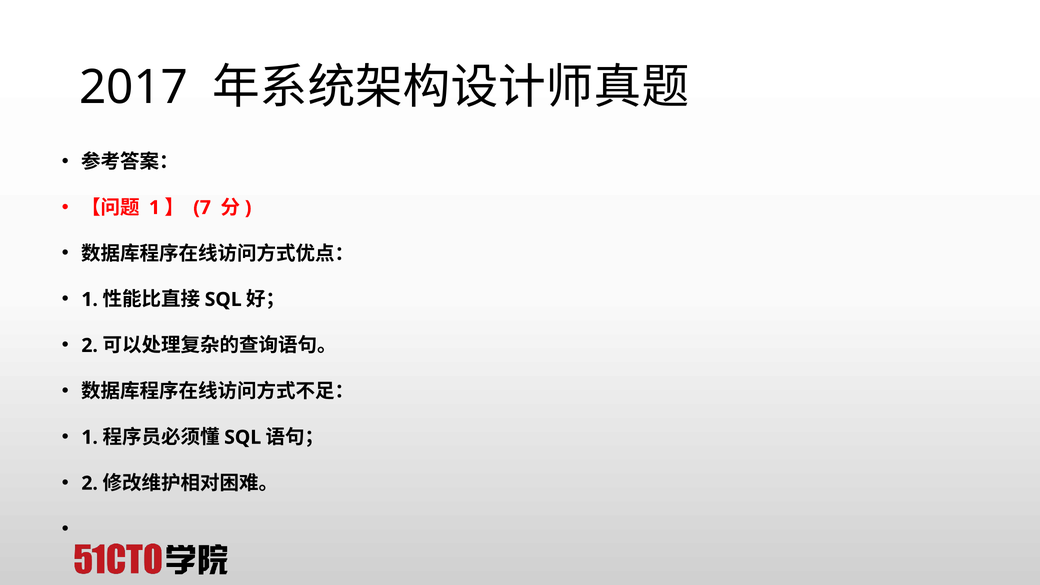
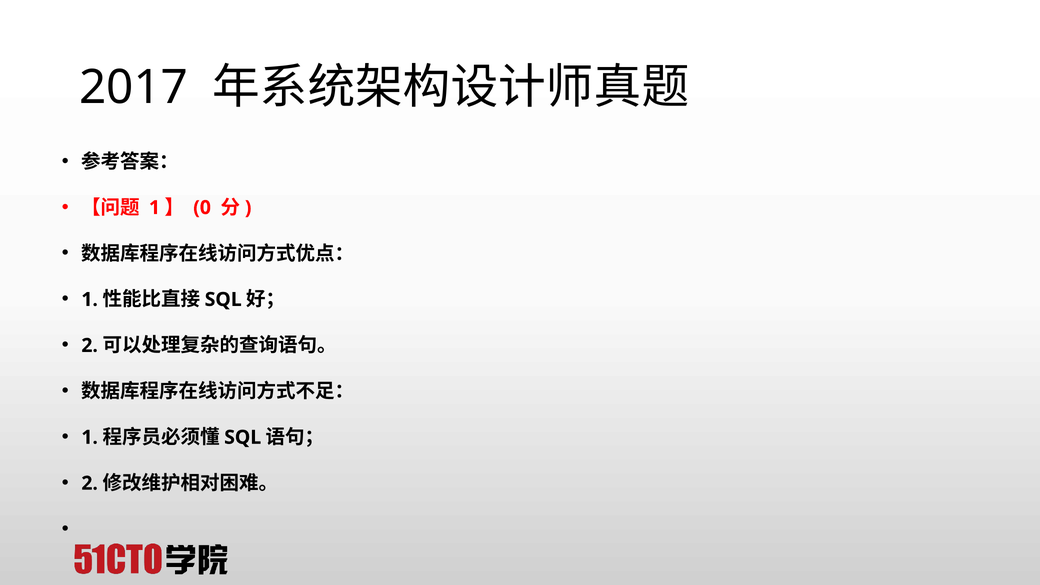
7: 7 -> 0 (202, 208)
